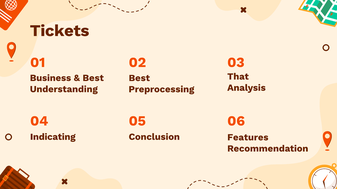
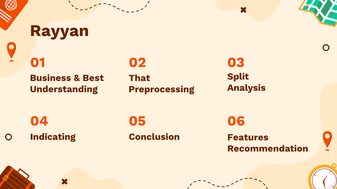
Tickets: Tickets -> Rayyan (59, 31)
That: That -> Split (238, 77)
Best: Best -> That (139, 78)
